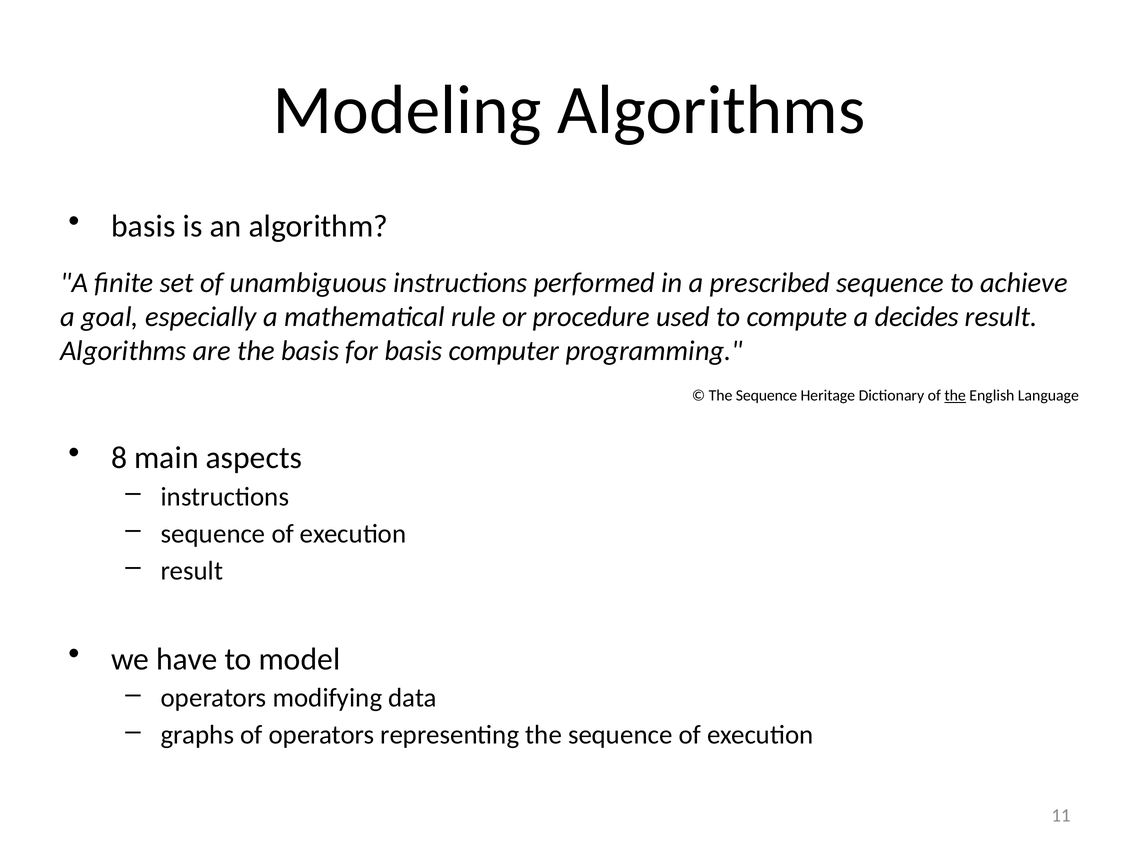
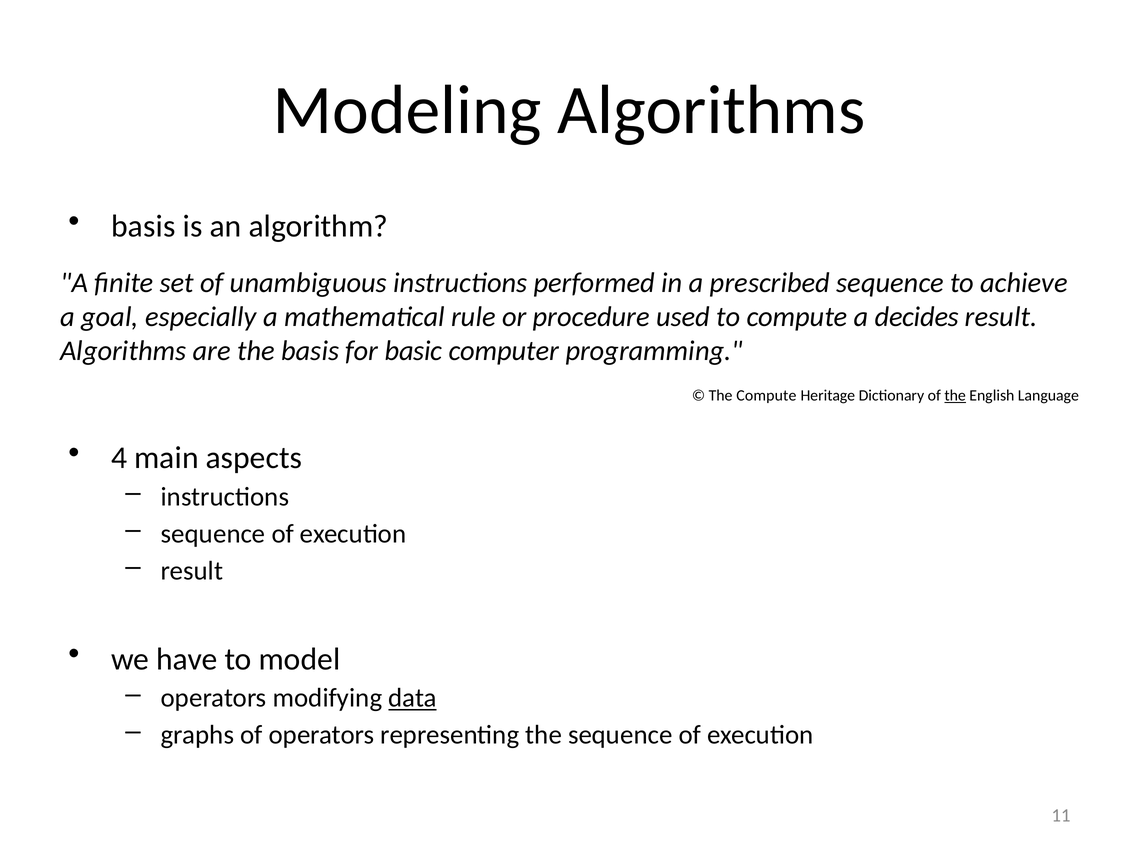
for basis: basis -> basic (414, 351)
Sequence: Sequence -> Compute (766, 396)
8: 8 -> 4 (119, 458)
data underline: none -> present (413, 698)
